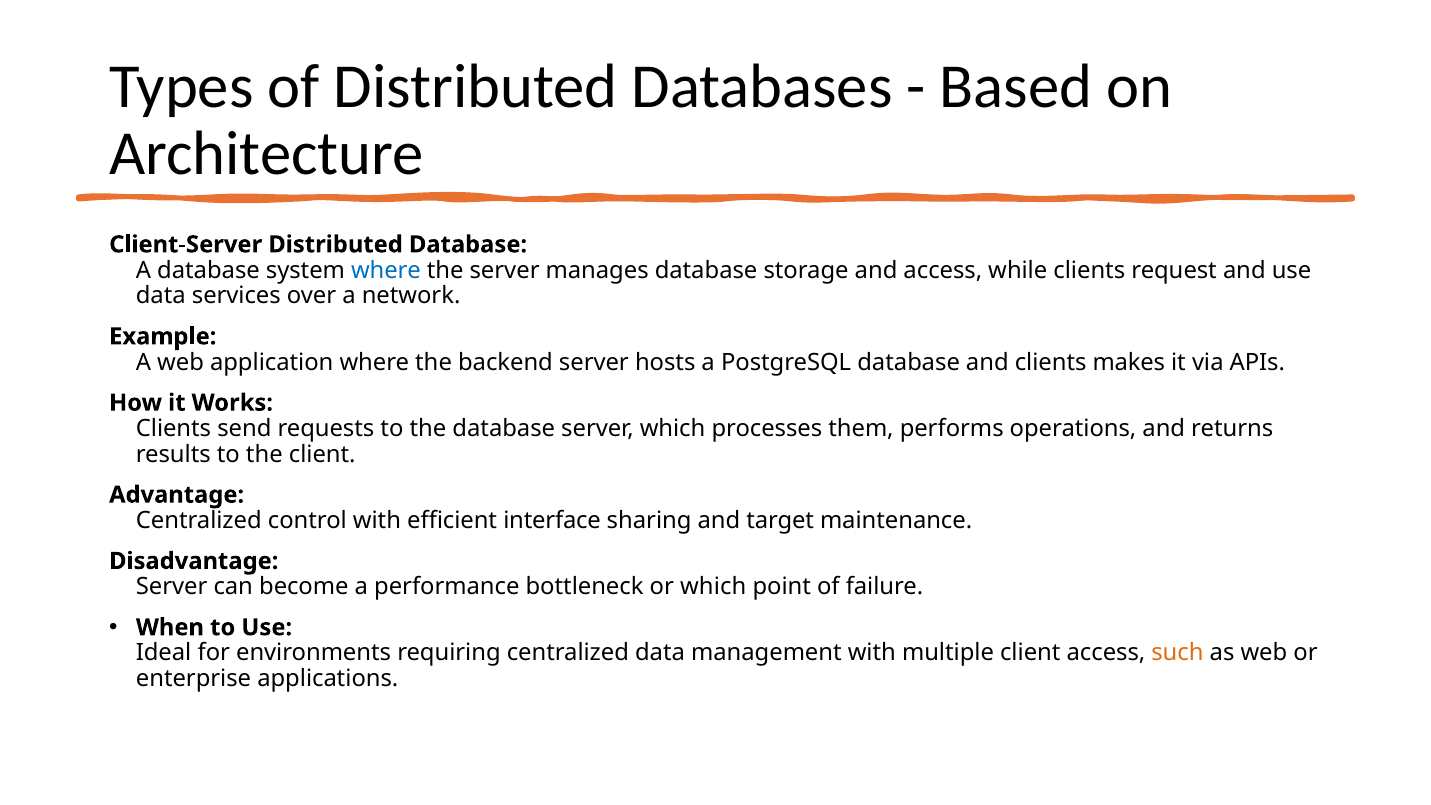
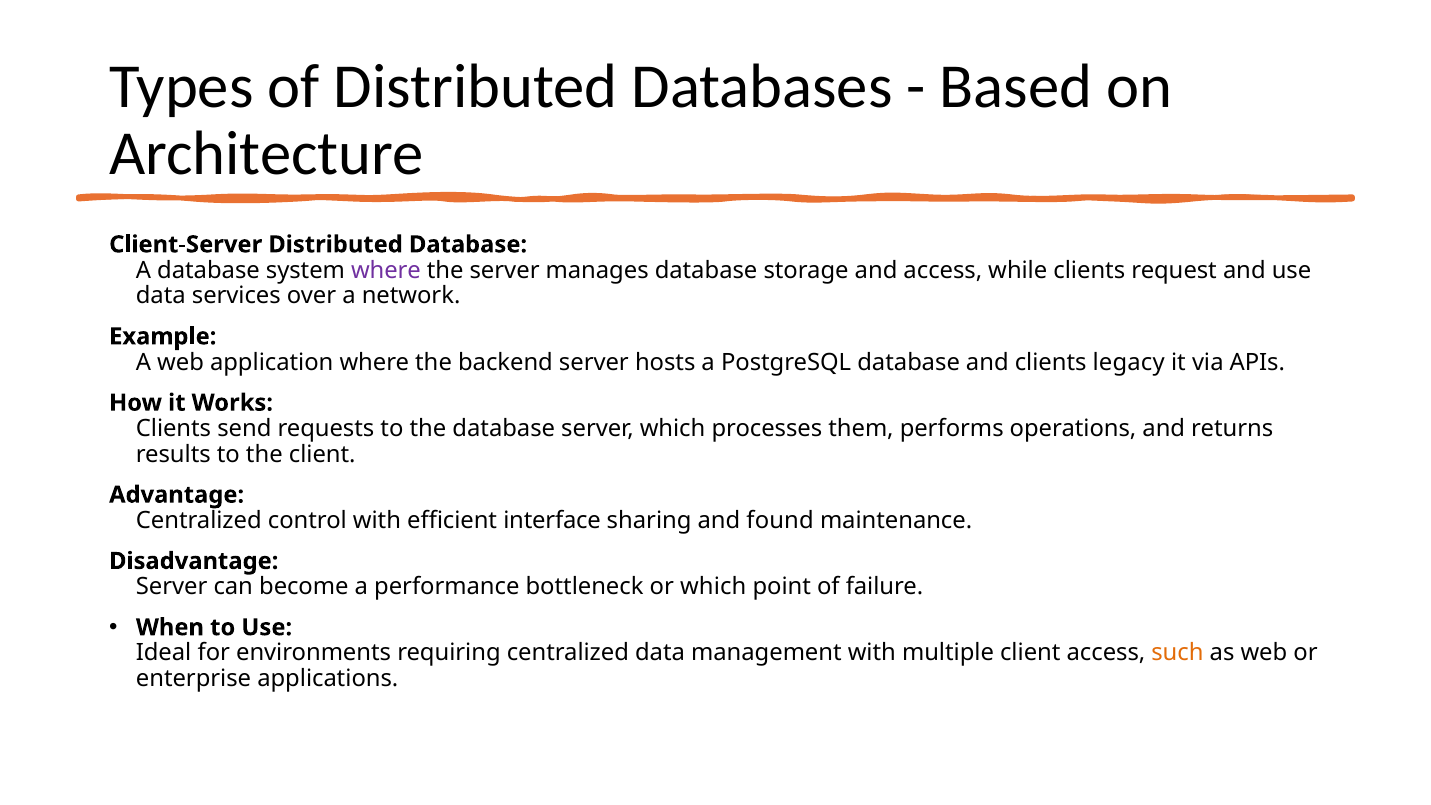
where colour: blue -> purple (386, 270)
makes: makes -> legacy (1129, 362)
target: target -> found (780, 520)
